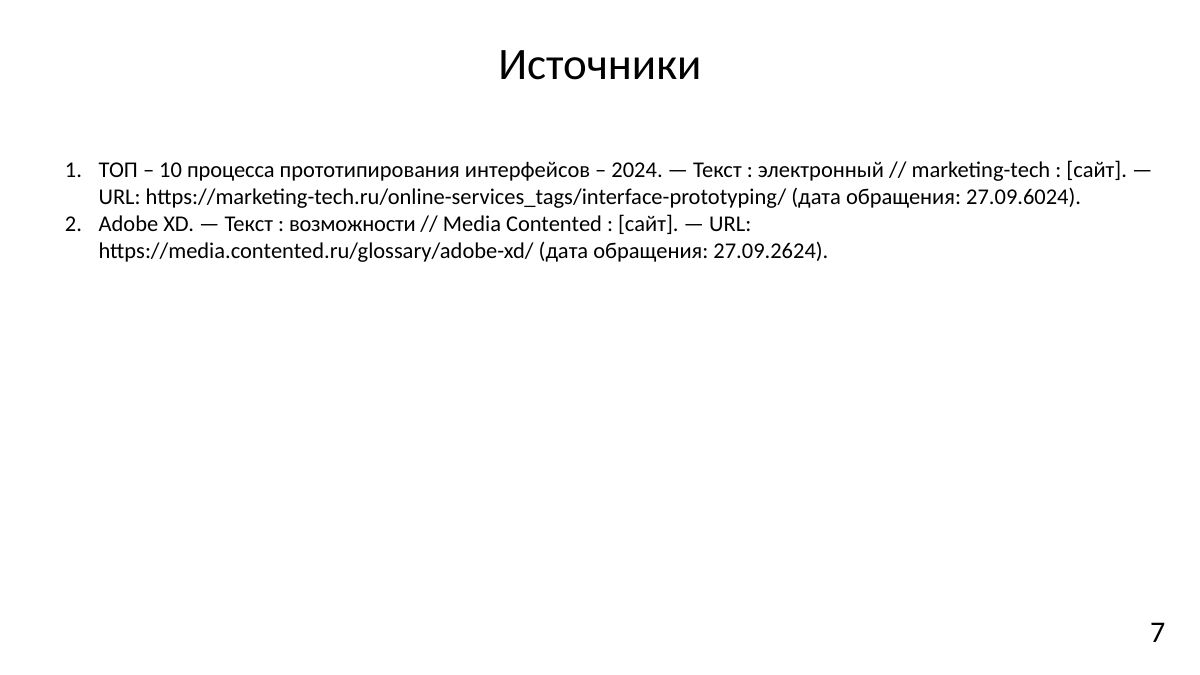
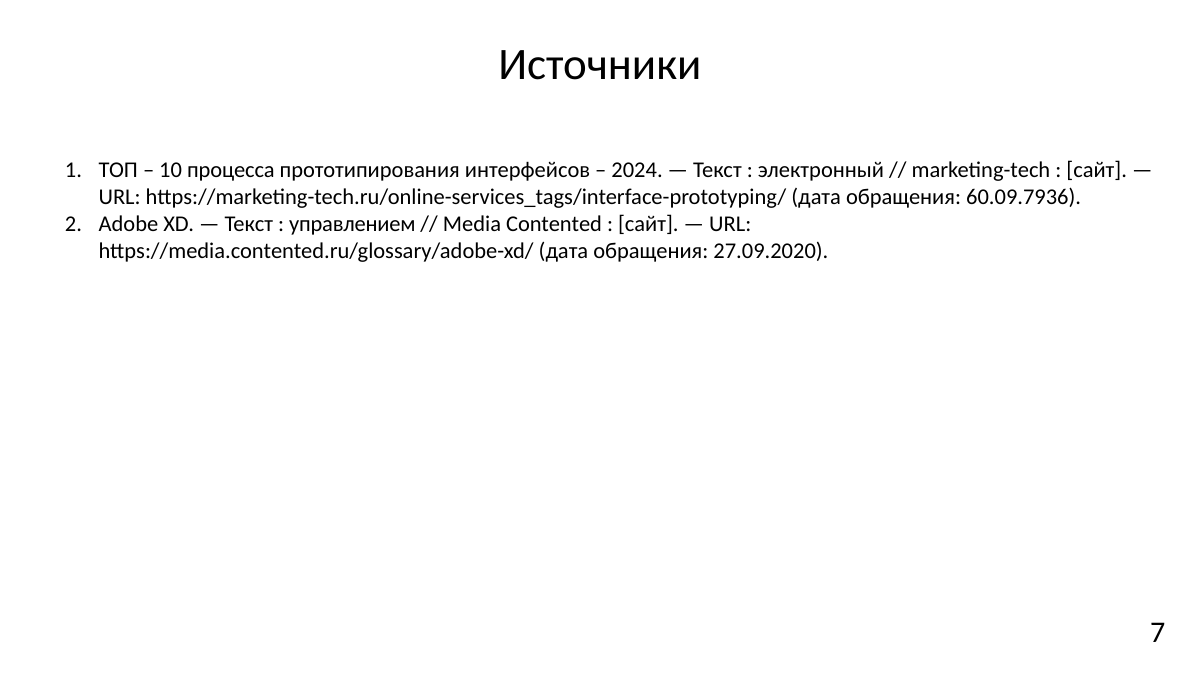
27.09.6024: 27.09.6024 -> 60.09.7936 (1024, 197)
возможности: возможности -> управлением (352, 224)
27.09.2624: 27.09.2624 -> 27.09.2020 (771, 251)
